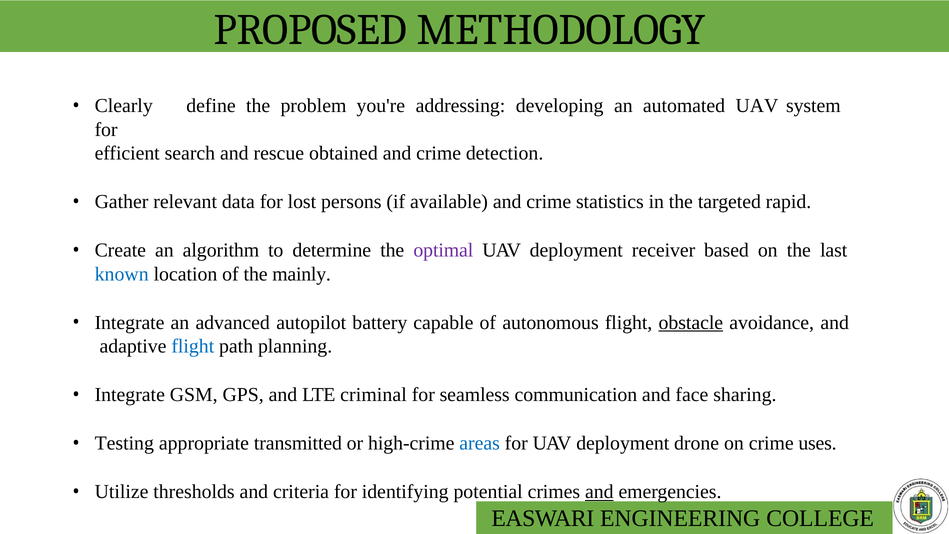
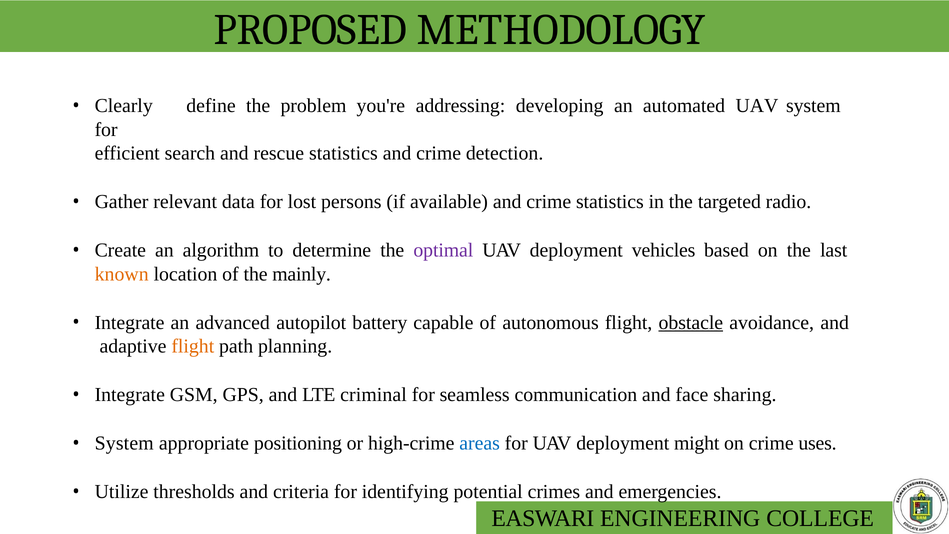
rescue obtained: obtained -> statistics (343, 153)
rapid: rapid -> radio (788, 202)
receiver: receiver -> vehicles (664, 250)
known colour: blue -> orange (122, 274)
flight colour: blue -> orange (193, 346)
Testing: Testing -> System (124, 443)
transmitted: transmitted -> positioning (298, 443)
drone: drone -> might (697, 443)
and underline: present -> none (599, 492)
